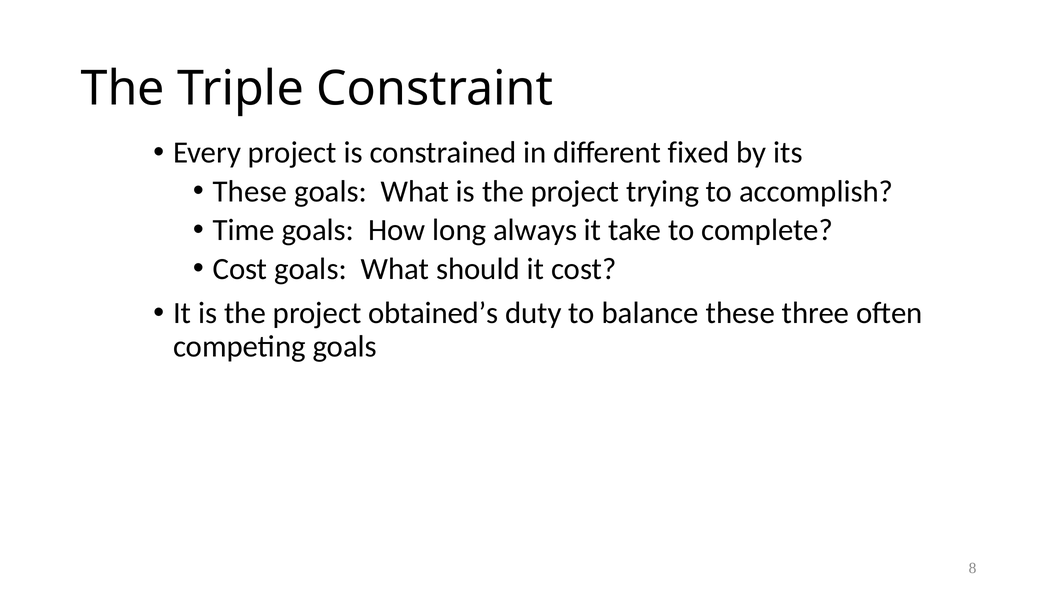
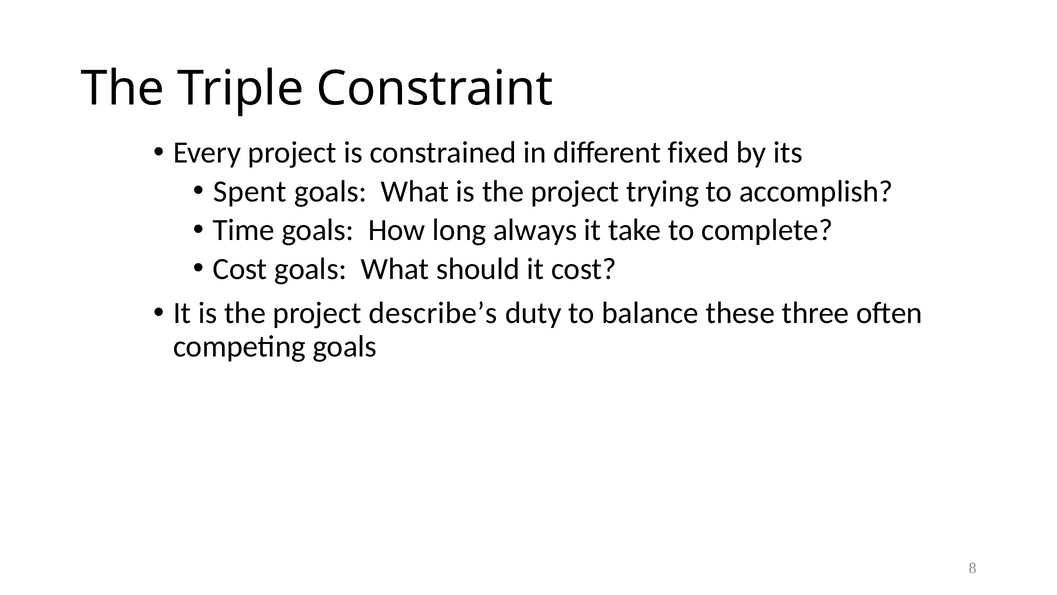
These: These -> Spent (250, 191)
obtained’s: obtained’s -> describe’s (433, 313)
